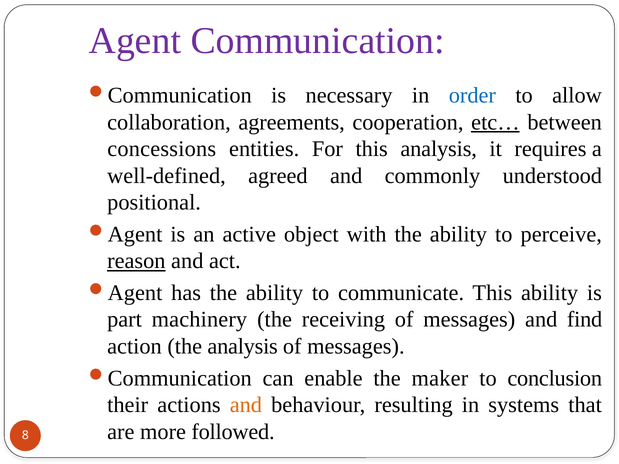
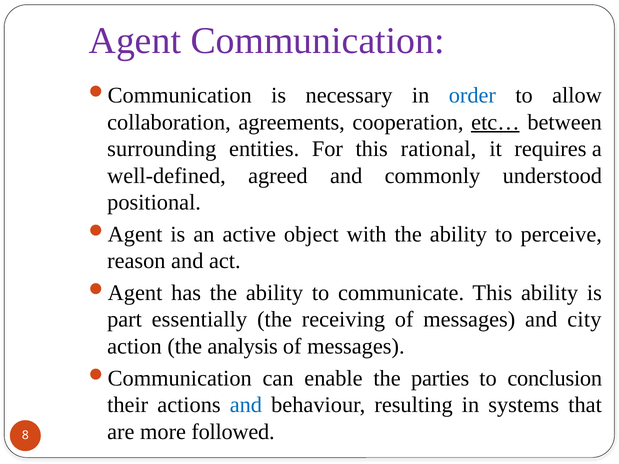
concessions: concessions -> surrounding (162, 149)
this analysis: analysis -> rational (438, 149)
reason underline: present -> none (136, 261)
machinery: machinery -> essentially (199, 320)
find: find -> city (584, 320)
maker: maker -> parties (440, 378)
and colour: orange -> blue (246, 405)
